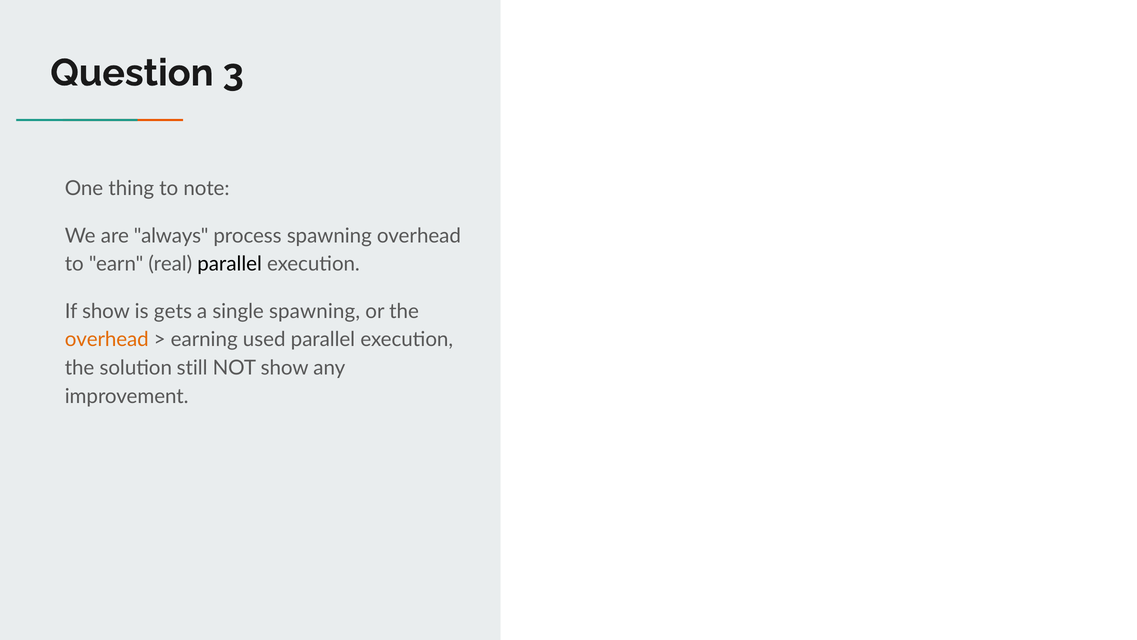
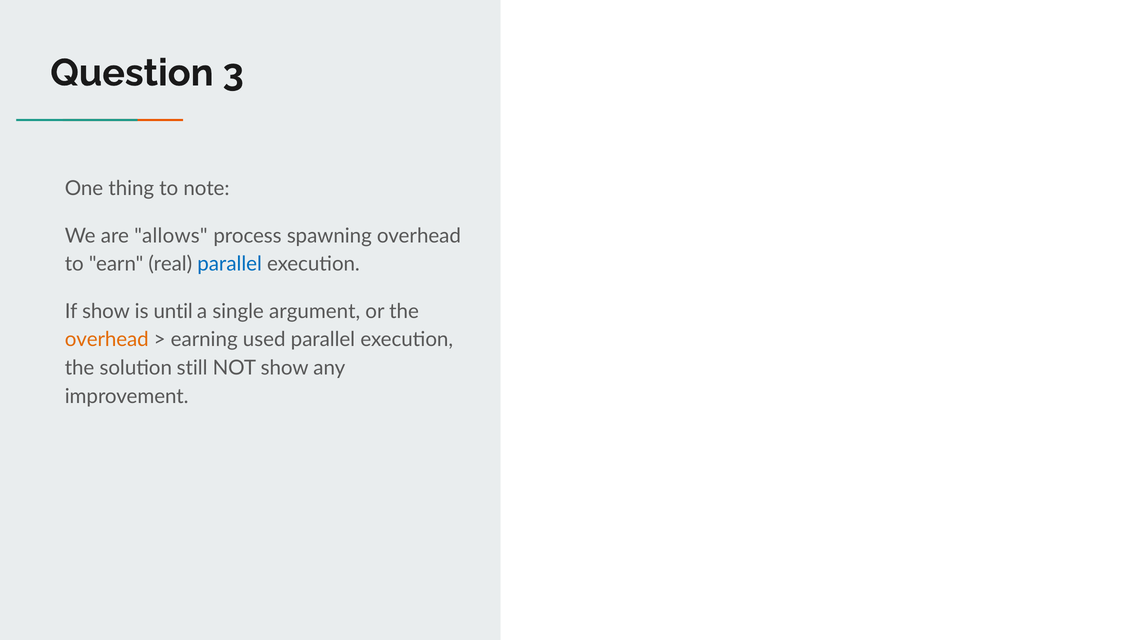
always: always -> allows (171, 236)
parallel colour: black -> blue (230, 264)
gets: gets -> until (173, 311)
single spawning: spawning -> argument (315, 311)
